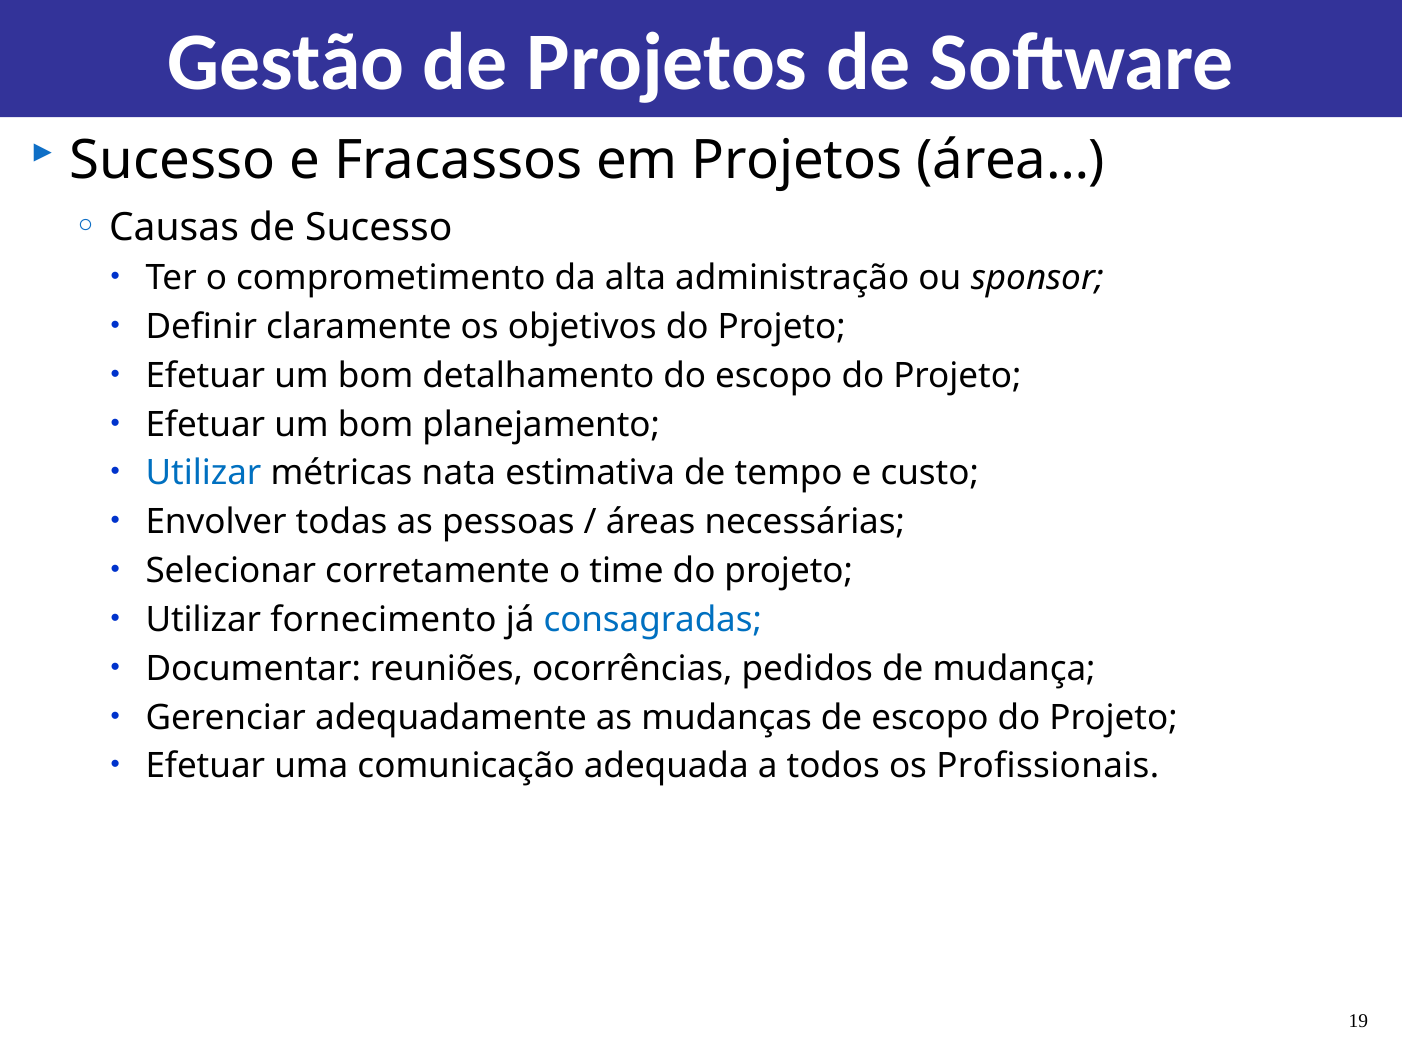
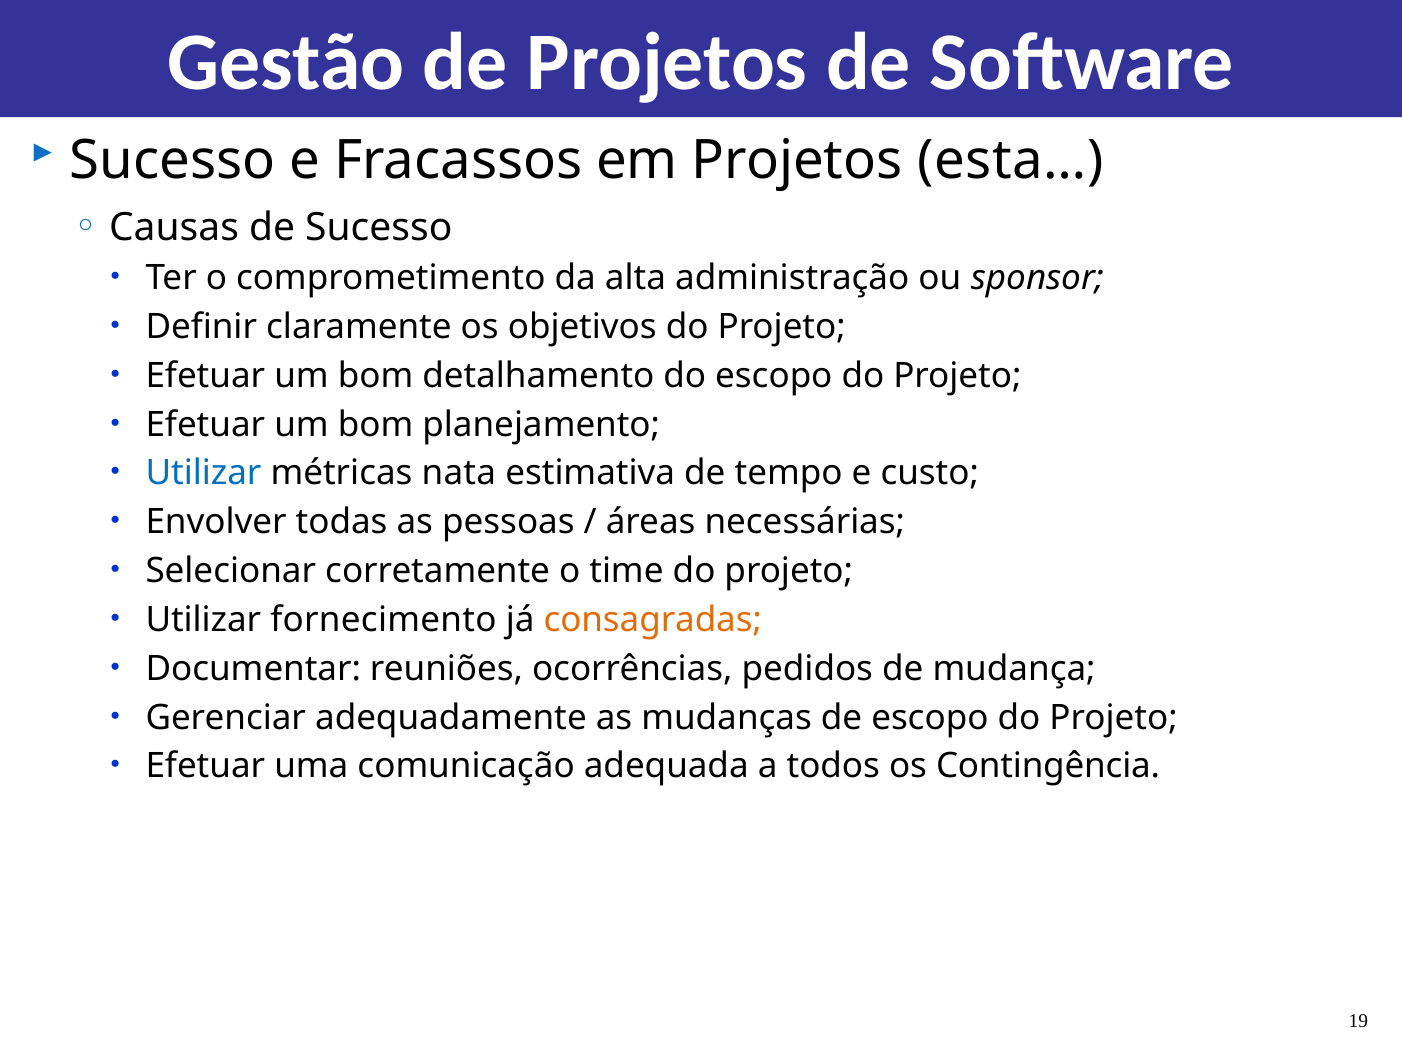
área…: área… -> esta… (1011, 161)
consagradas colour: blue -> orange (653, 620)
Profissionais: Profissionais -> Contingência (1048, 767)
